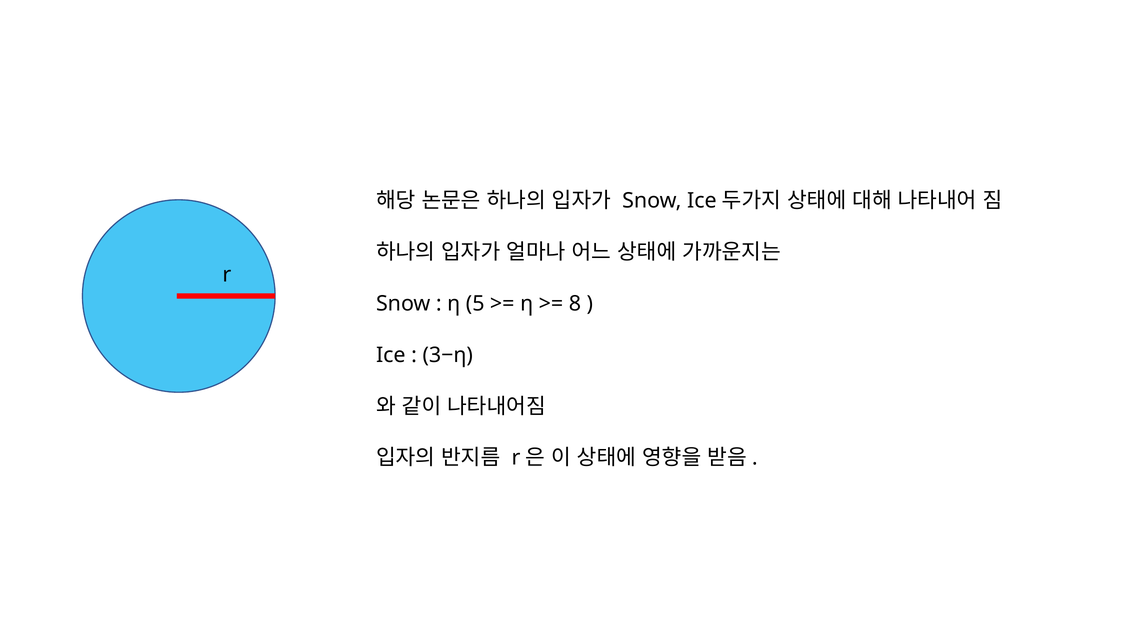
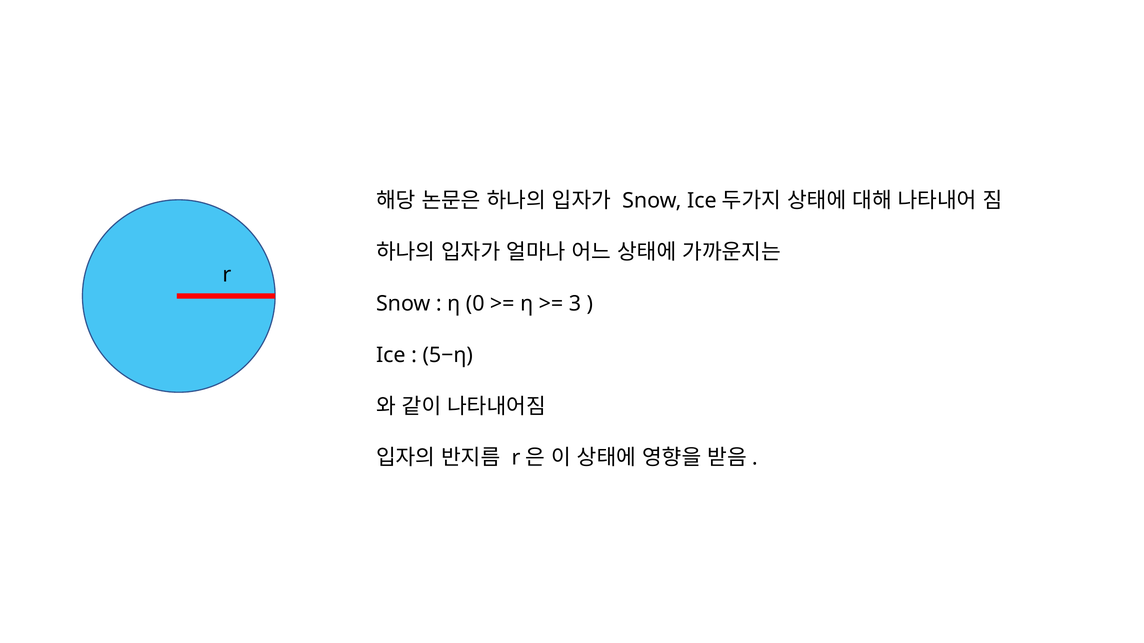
5: 5 -> 0 (475, 304)
8: 8 -> 3 (575, 304)
3−η: 3−η -> 5−η (448, 355)
